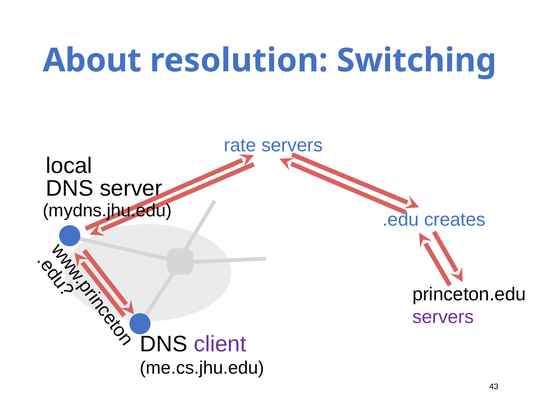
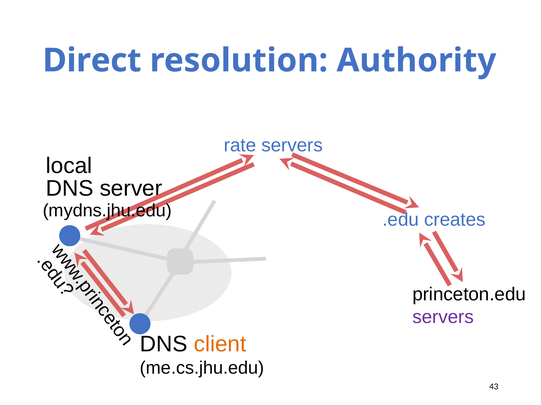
About: About -> Direct (92, 61)
Switching: Switching -> Authority (416, 61)
client colour: purple -> orange (220, 345)
